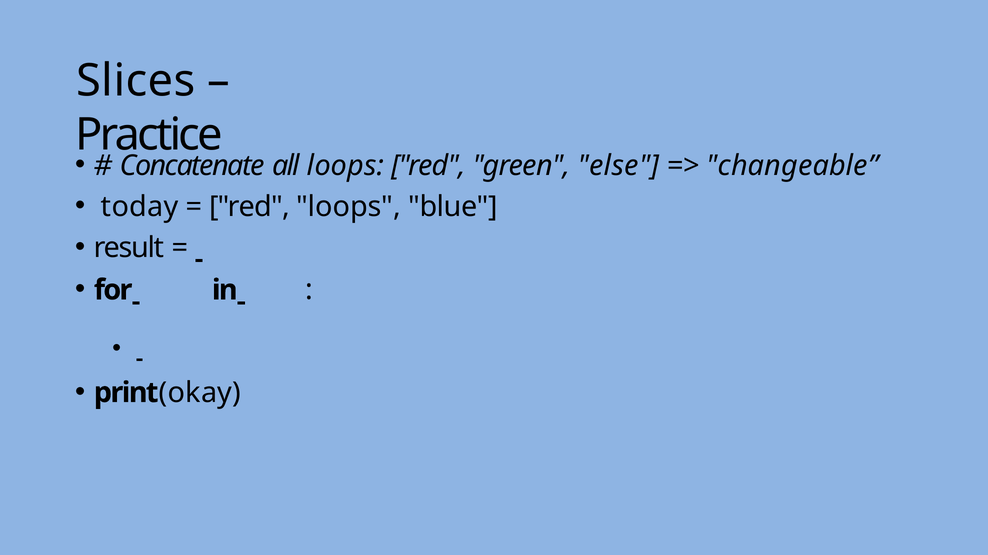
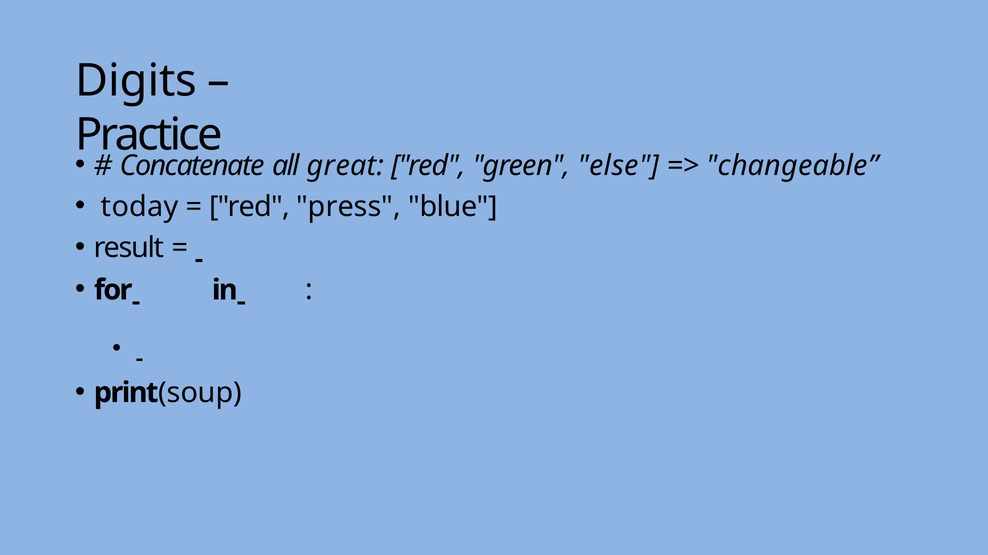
Slices: Slices -> Digits (136, 81)
all loops: loops -> great (345, 166)
red loops: loops -> press (349, 207)
okay: okay -> soup (200, 393)
